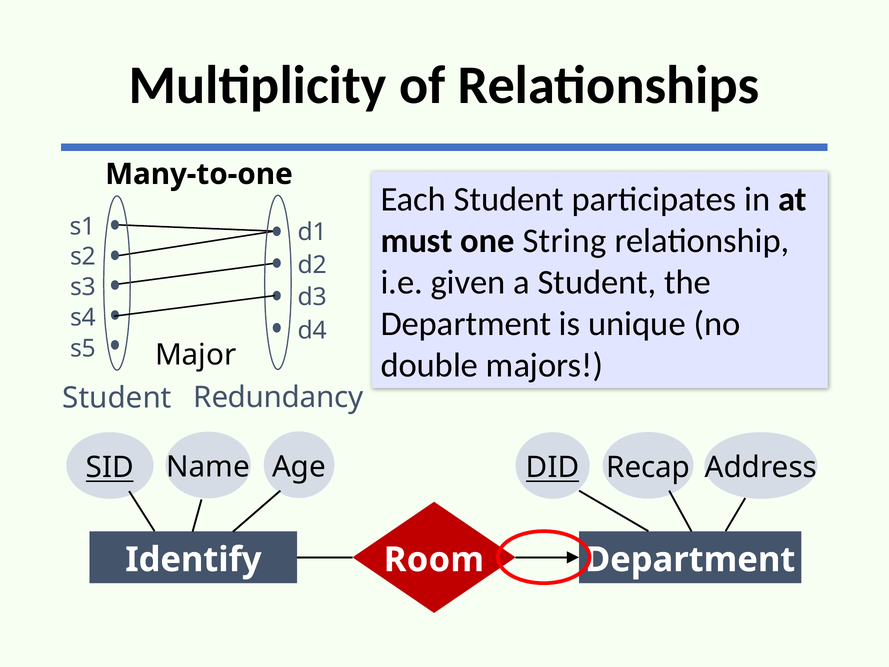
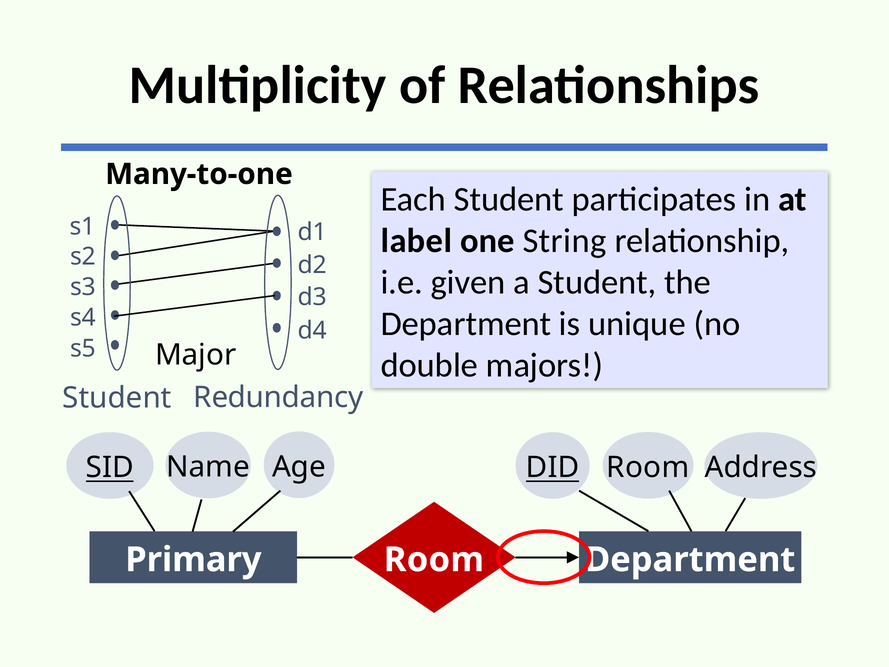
must: must -> label (416, 241)
Recap: Recap -> Room (648, 467)
Identify: Identify -> Primary (193, 560)
